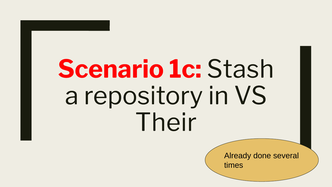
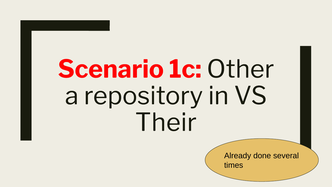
Stash: Stash -> Other (240, 69)
